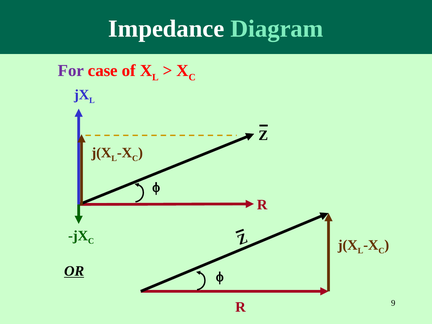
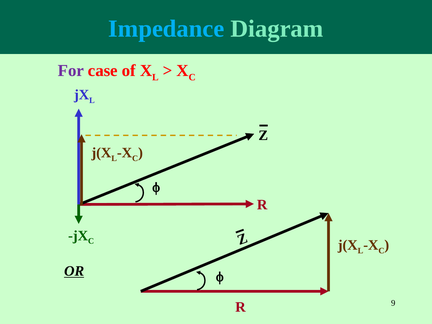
Impedance colour: white -> light blue (166, 29)
